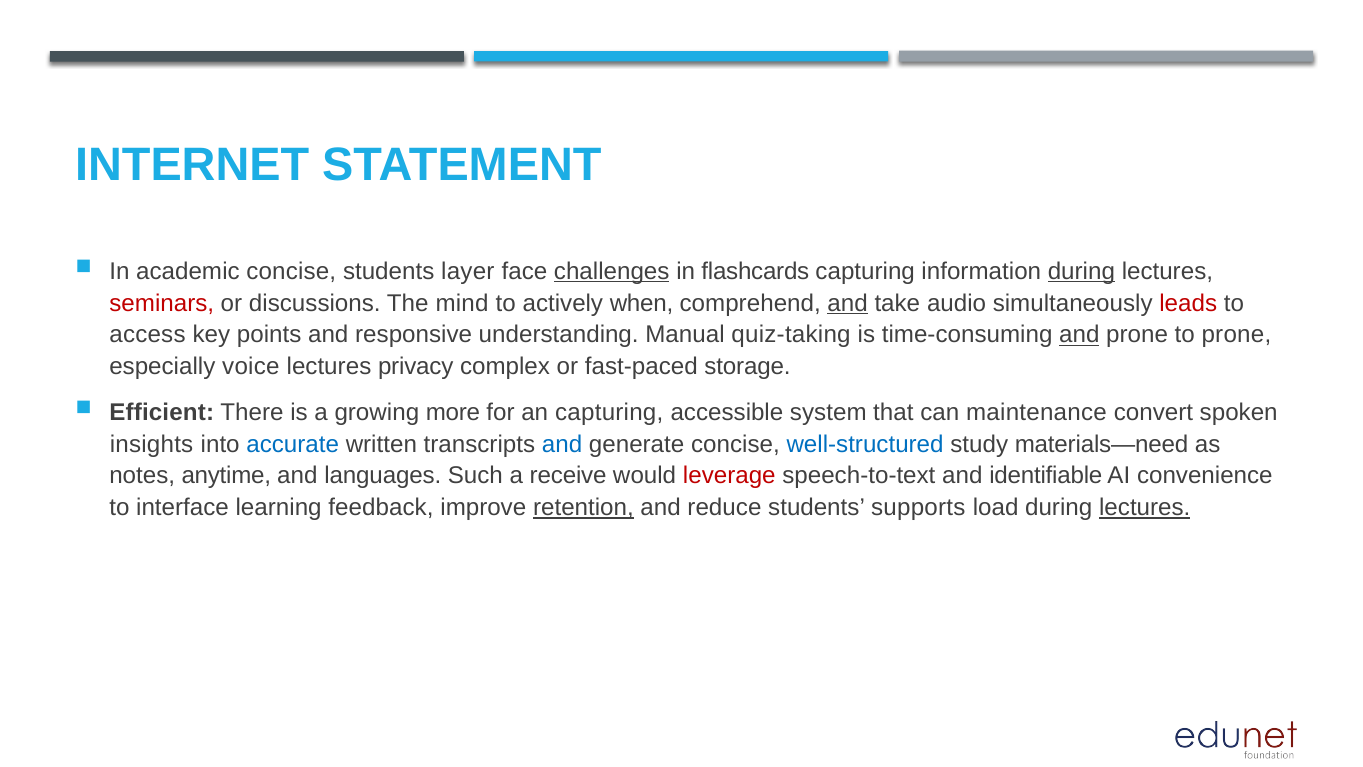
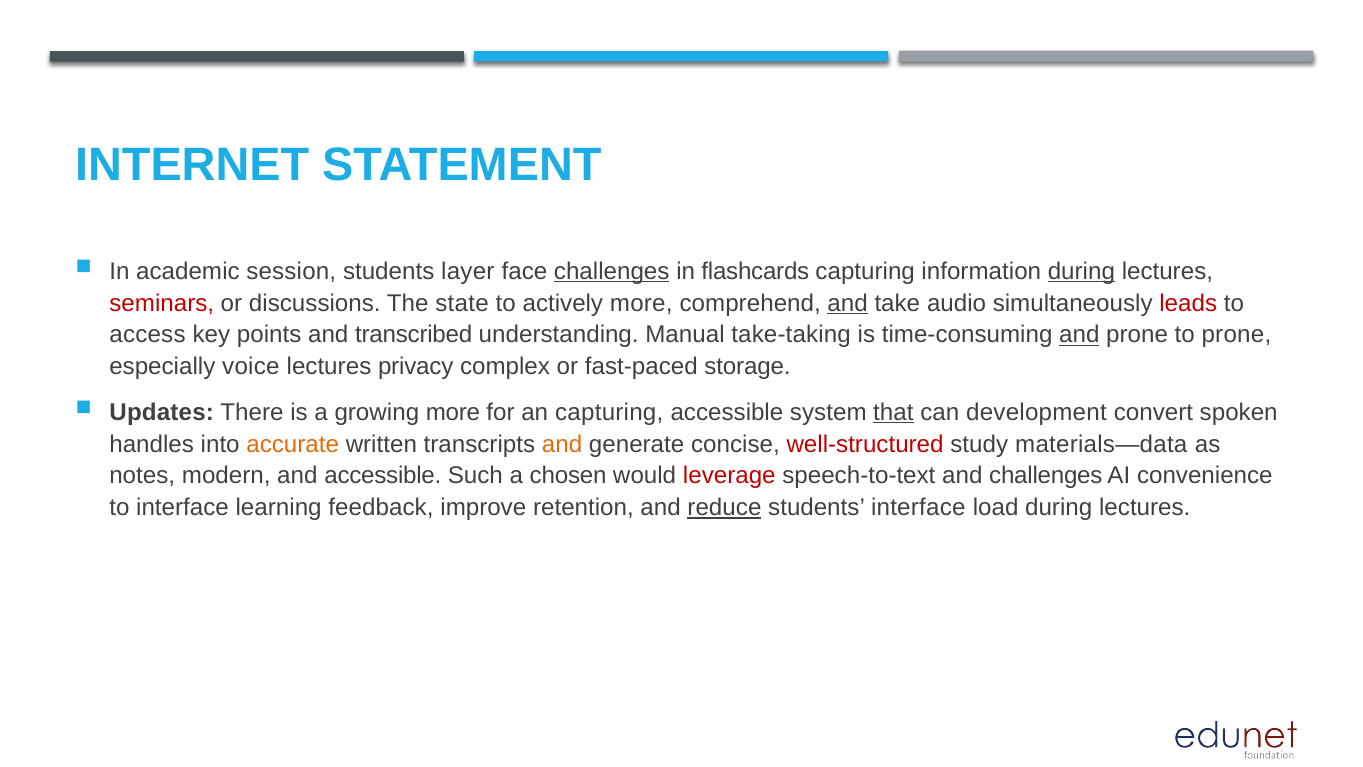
academic concise: concise -> session (291, 271)
mind: mind -> state (462, 303)
actively when: when -> more (641, 303)
responsive: responsive -> transcribed (414, 335)
quiz-taking: quiz-taking -> take-taking (791, 335)
Efficient: Efficient -> Updates (162, 412)
that underline: none -> present (893, 412)
maintenance: maintenance -> development (1036, 412)
insights: insights -> handles (152, 444)
accurate colour: blue -> orange (293, 444)
and colour: blue -> orange (562, 444)
well-structured colour: blue -> red (865, 444)
materials—need: materials—need -> materials—data (1101, 444)
anytime: anytime -> modern (226, 476)
and languages: languages -> accessible (383, 476)
receive: receive -> chosen (568, 476)
and identifiable: identifiable -> challenges (1046, 476)
retention underline: present -> none (583, 508)
reduce underline: none -> present (724, 508)
students supports: supports -> interface (918, 508)
lectures underline: present -> none (1145, 508)
